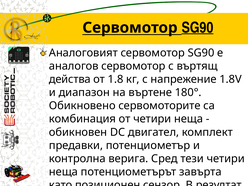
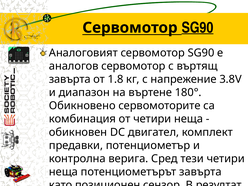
действа: действа -> завърта (70, 79)
1.8V: 1.8V -> 3.8V (231, 79)
